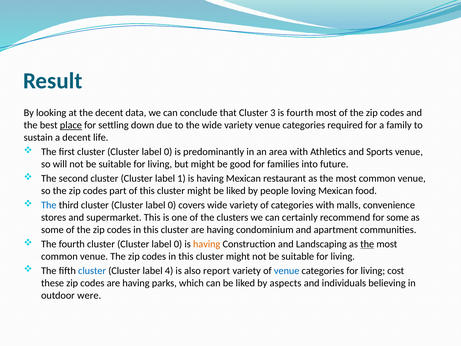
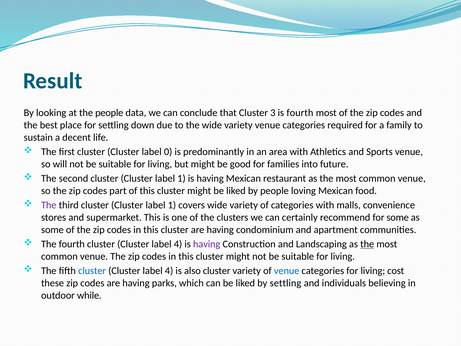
the decent: decent -> people (109, 113)
place underline: present -> none (71, 125)
The colour: blue -> purple (49, 205)
0: 0 -> 1 (172, 205)
0: 0 -> 4 (178, 244)
having colour: orange -> purple (207, 244)
also report: report -> cluster (217, 271)
by aspects: aspects -> settling (286, 283)
were: were -> while (89, 295)
